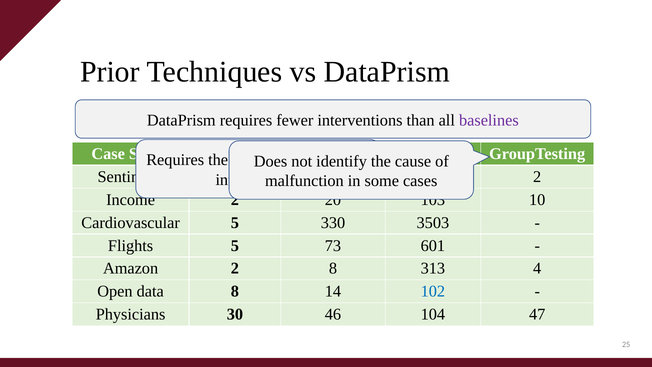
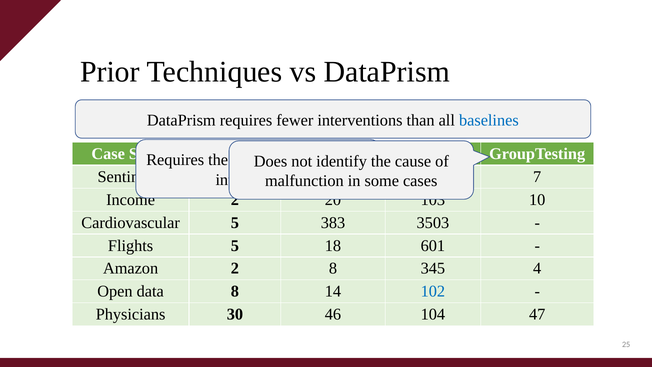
baselines colour: purple -> blue (489, 120)
2: 2 -> 7 (537, 177)
330: 330 -> 383 (333, 223)
73: 73 -> 18 (333, 245)
313: 313 -> 345 (433, 268)
